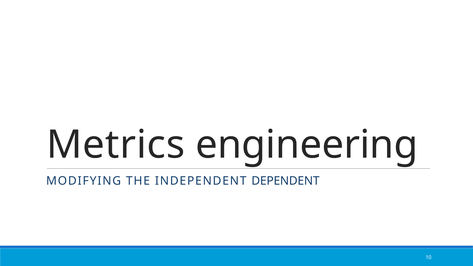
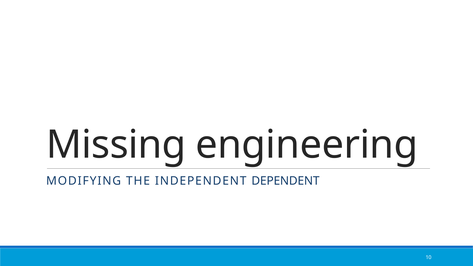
Metrics: Metrics -> Missing (116, 145)
